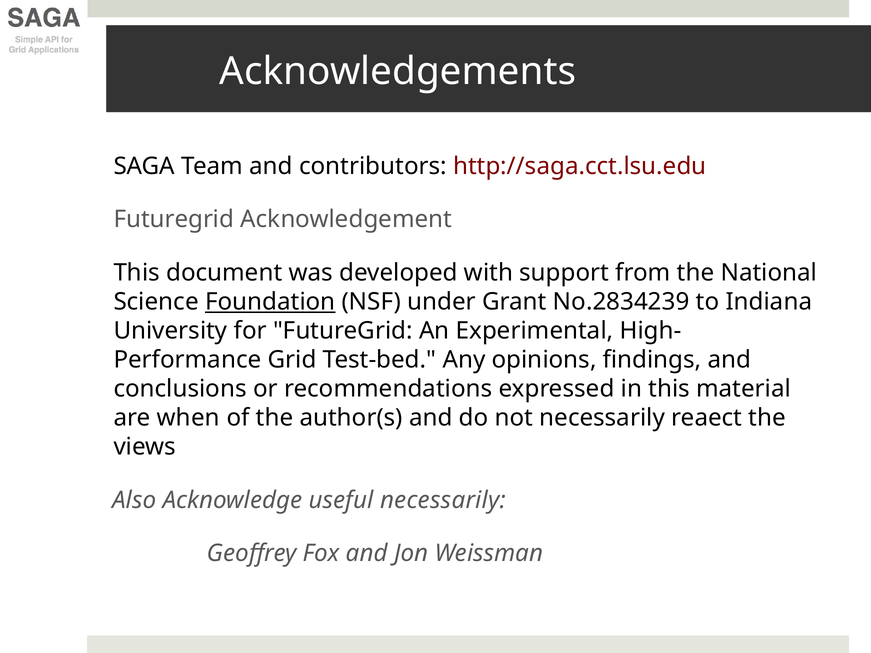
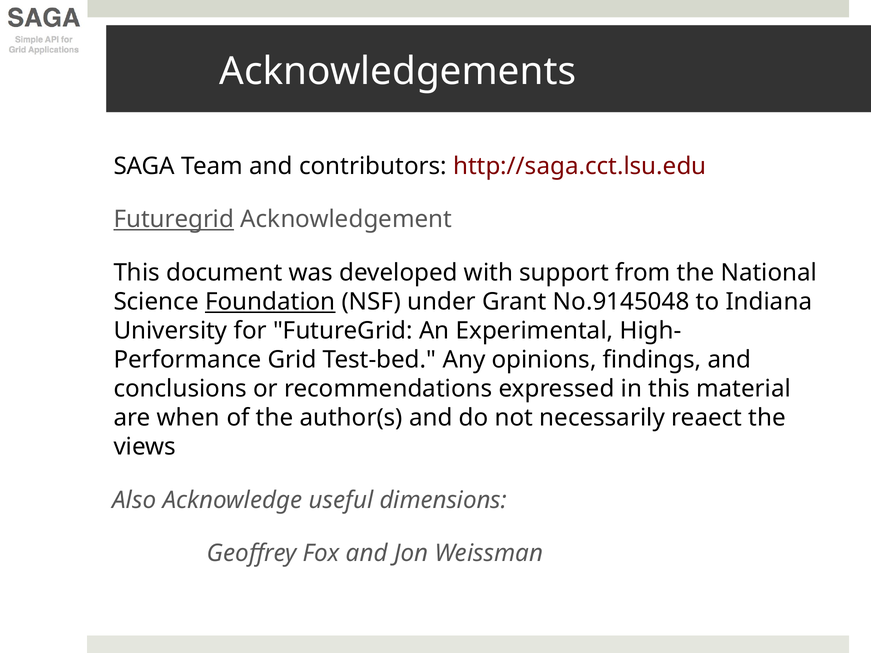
Futuregrid underline: none -> present (174, 220)
No.2834239: No.2834239 -> No.9145048 (621, 302)
useful necessarily: necessarily -> dimensions (443, 500)
